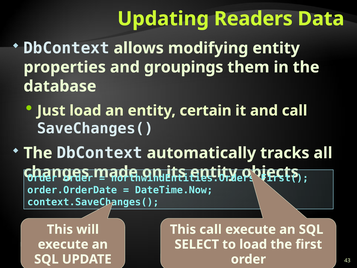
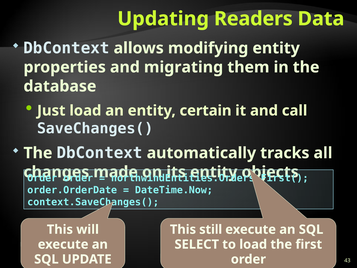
groupings: groupings -> migrating (184, 67)
This call: call -> still (211, 229)
